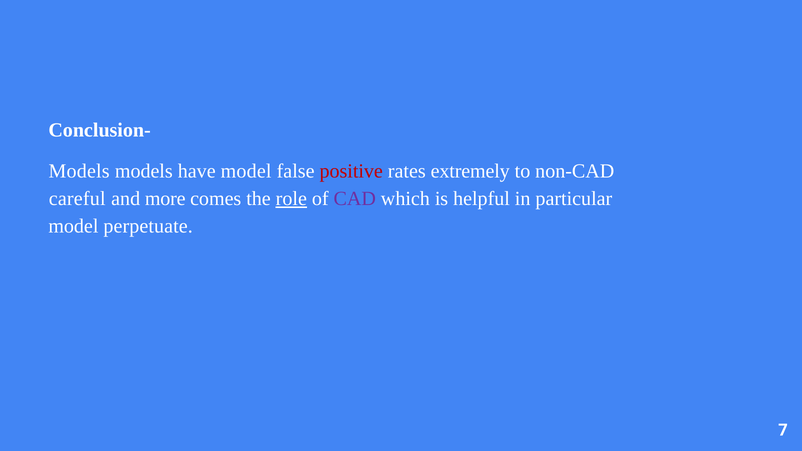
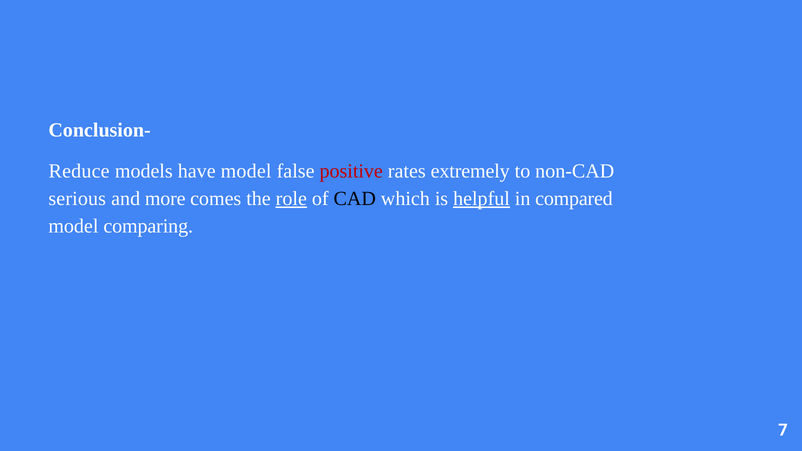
Models: Models -> Reduce (79, 171)
careful: careful -> serious (77, 199)
CAD colour: purple -> black (355, 199)
helpful underline: none -> present (482, 199)
particular: particular -> compared (574, 199)
perpetuate: perpetuate -> comparing (148, 226)
